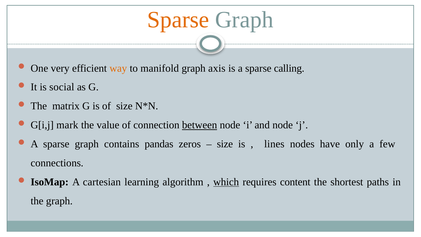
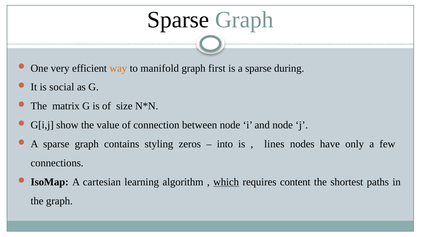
Sparse colour: orange -> black (178, 20)
axis: axis -> first (217, 68)
calling: calling -> during (289, 68)
mark: mark -> show (67, 125)
between underline: present -> none (200, 125)
pandas: pandas -> styling (159, 144)
size: size -> into (225, 144)
